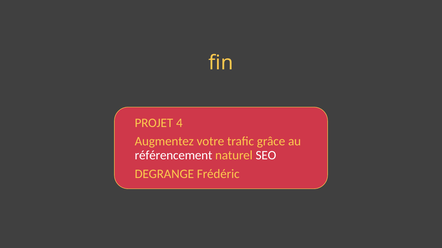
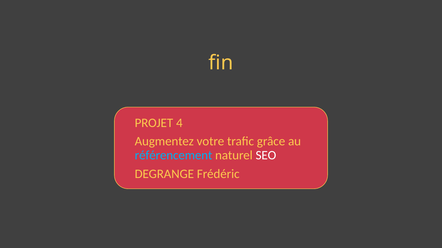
référencement colour: white -> light blue (173, 156)
